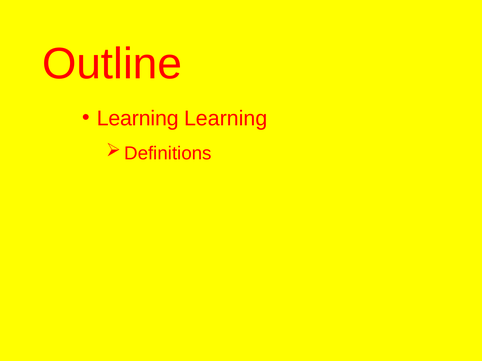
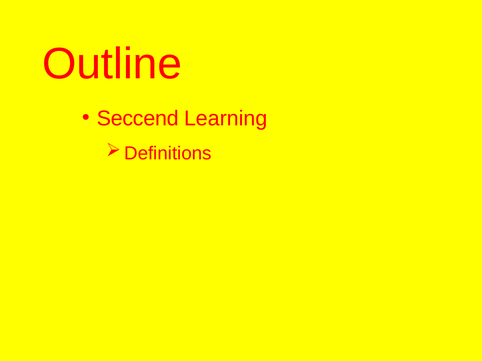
Learning: Learning -> Seccend (138, 118)
